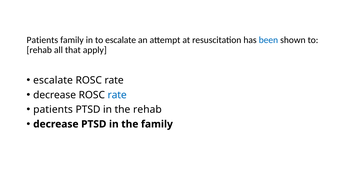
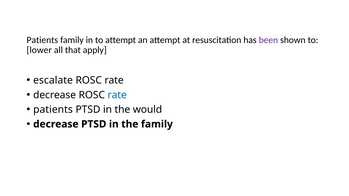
to escalate: escalate -> attempt (121, 40)
been colour: blue -> purple (268, 40)
rehab: rehab -> lower (39, 50)
the rehab: rehab -> would (147, 110)
